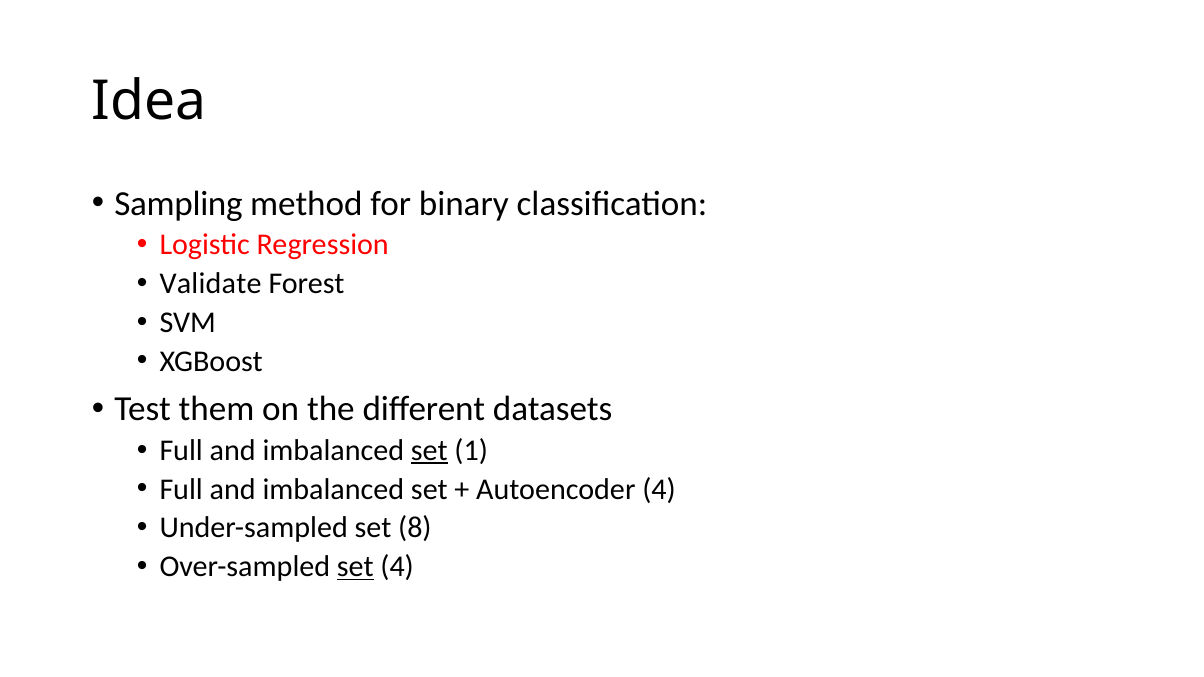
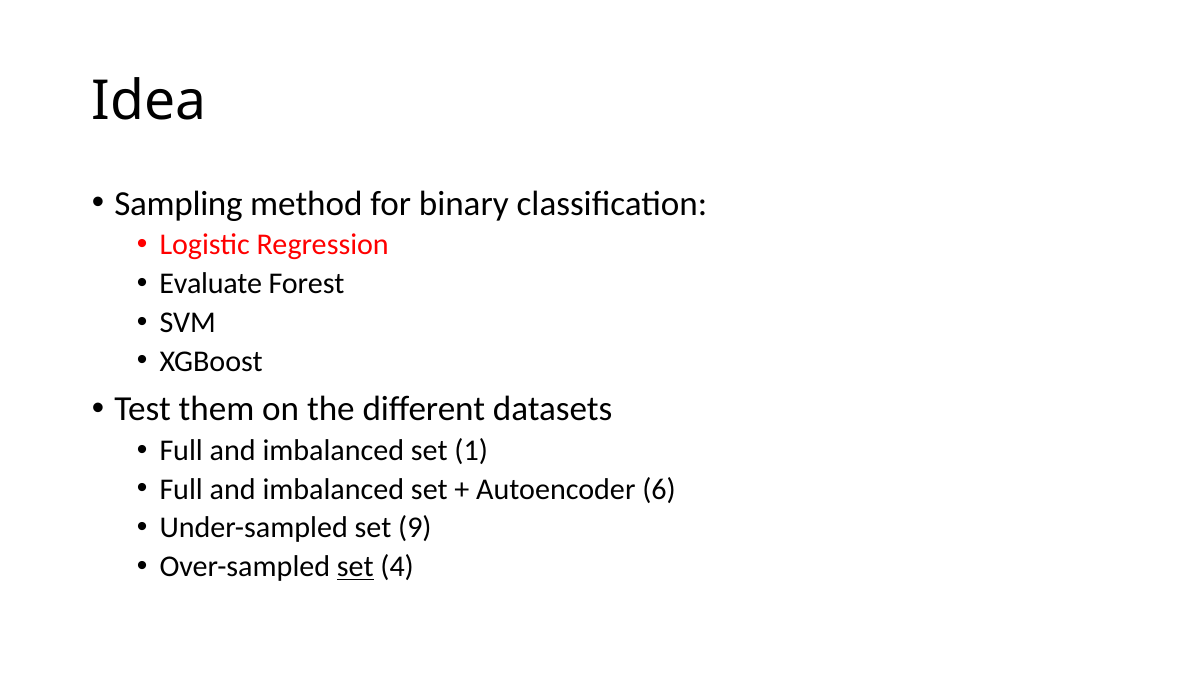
Validate: Validate -> Evaluate (211, 284)
set underline: present -> none (429, 451)
Autoencoder 4: 4 -> 6 (659, 489)
8: 8 -> 9 (415, 528)
